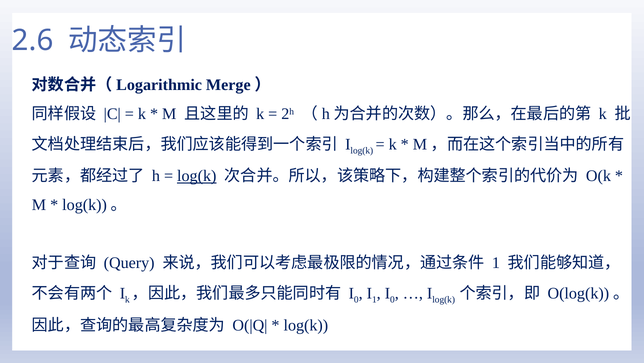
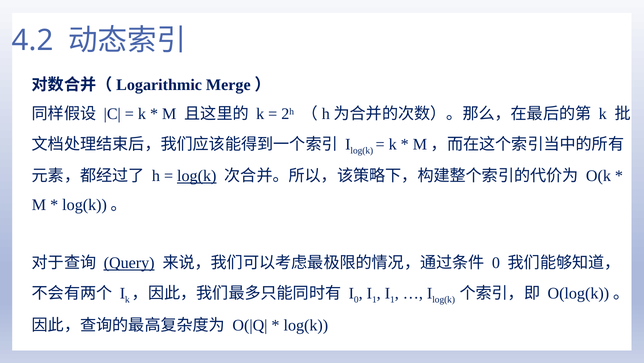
2.6: 2.6 -> 4.2 (33, 40)
Query underline: none -> present (129, 263)
1: 1 -> 0 (496, 263)
0: 0 -> 1 (392, 299)
